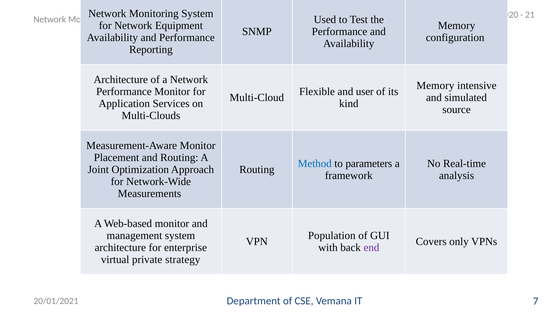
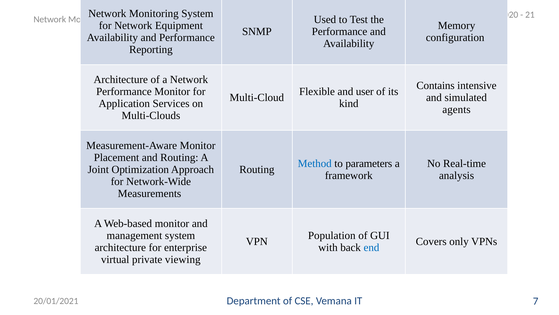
Memory: Memory -> Contains (436, 85)
source: source -> agents (456, 109)
end colour: purple -> blue (371, 247)
strategy: strategy -> viewing (183, 259)
